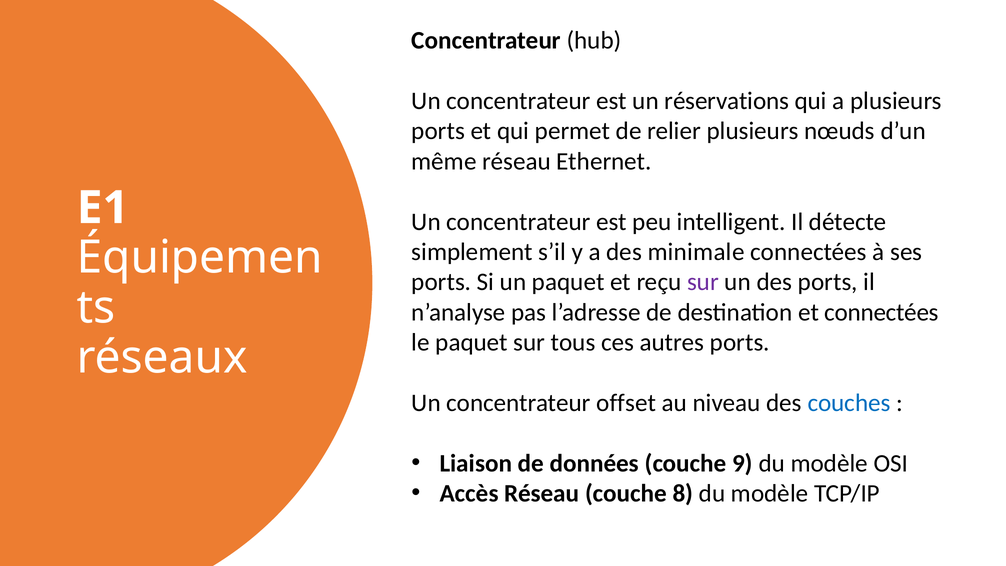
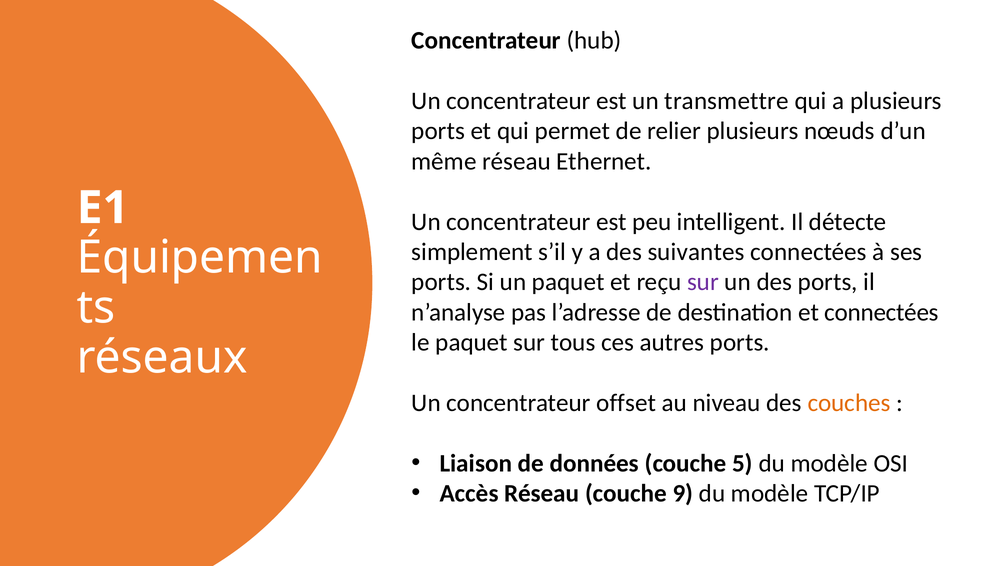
réservations: réservations -> transmettre (727, 101)
minimale: minimale -> suivantes (696, 252)
couches colour: blue -> orange (849, 403)
9: 9 -> 5 (743, 463)
8: 8 -> 9 (683, 493)
